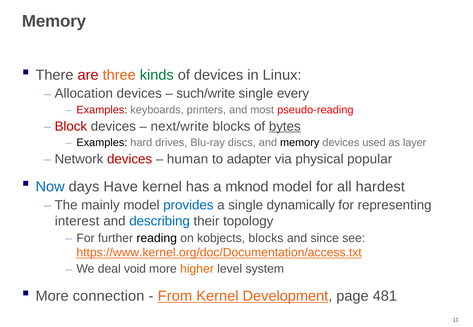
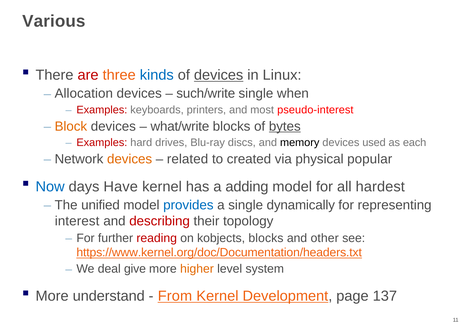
Memory: Memory -> Various (54, 21)
kinds colour: green -> blue (157, 75)
devices underline: none -> present (219, 75)
every: every -> when (293, 94)
pseudo-reading: pseudo-reading -> pseudo-interest (315, 110)
Block colour: red -> orange (71, 126)
next/write: next/write -> what/write (180, 126)
Examples colour: black -> red (102, 143)
layer: layer -> each (415, 143)
devices colour: red -> orange (130, 159)
human: human -> related (188, 159)
adapter: adapter -> created (249, 159)
mknod: mknod -> adding (247, 187)
mainly: mainly -> unified (101, 205)
describing colour: blue -> red (160, 221)
reading colour: black -> red (157, 238)
since: since -> other (325, 238)
https://www.kernel.org/doc/Documentation/access.txt: https://www.kernel.org/doc/Documentation/access.txt -> https://www.kernel.org/doc/Documentation/headers.txt (219, 253)
void: void -> give (135, 269)
connection: connection -> understand (109, 296)
481: 481 -> 137 (385, 296)
